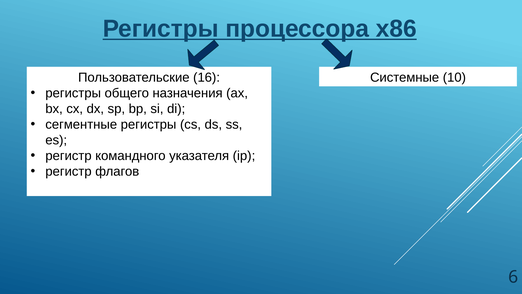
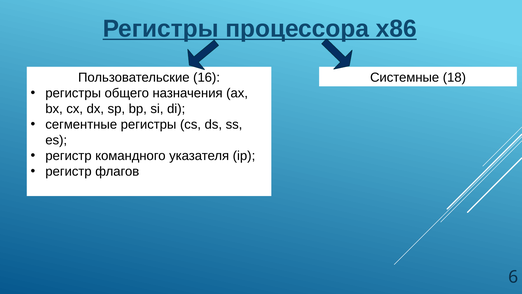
10: 10 -> 18 (454, 77)
